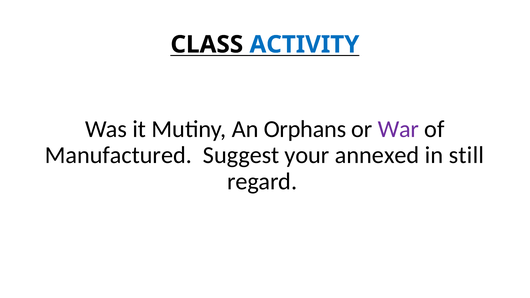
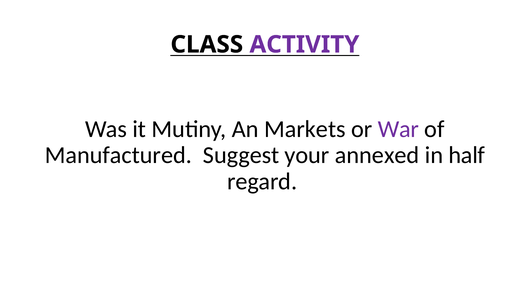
ACTIVITY colour: blue -> purple (304, 45)
Orphans: Orphans -> Markets (305, 129)
still: still -> half (467, 155)
